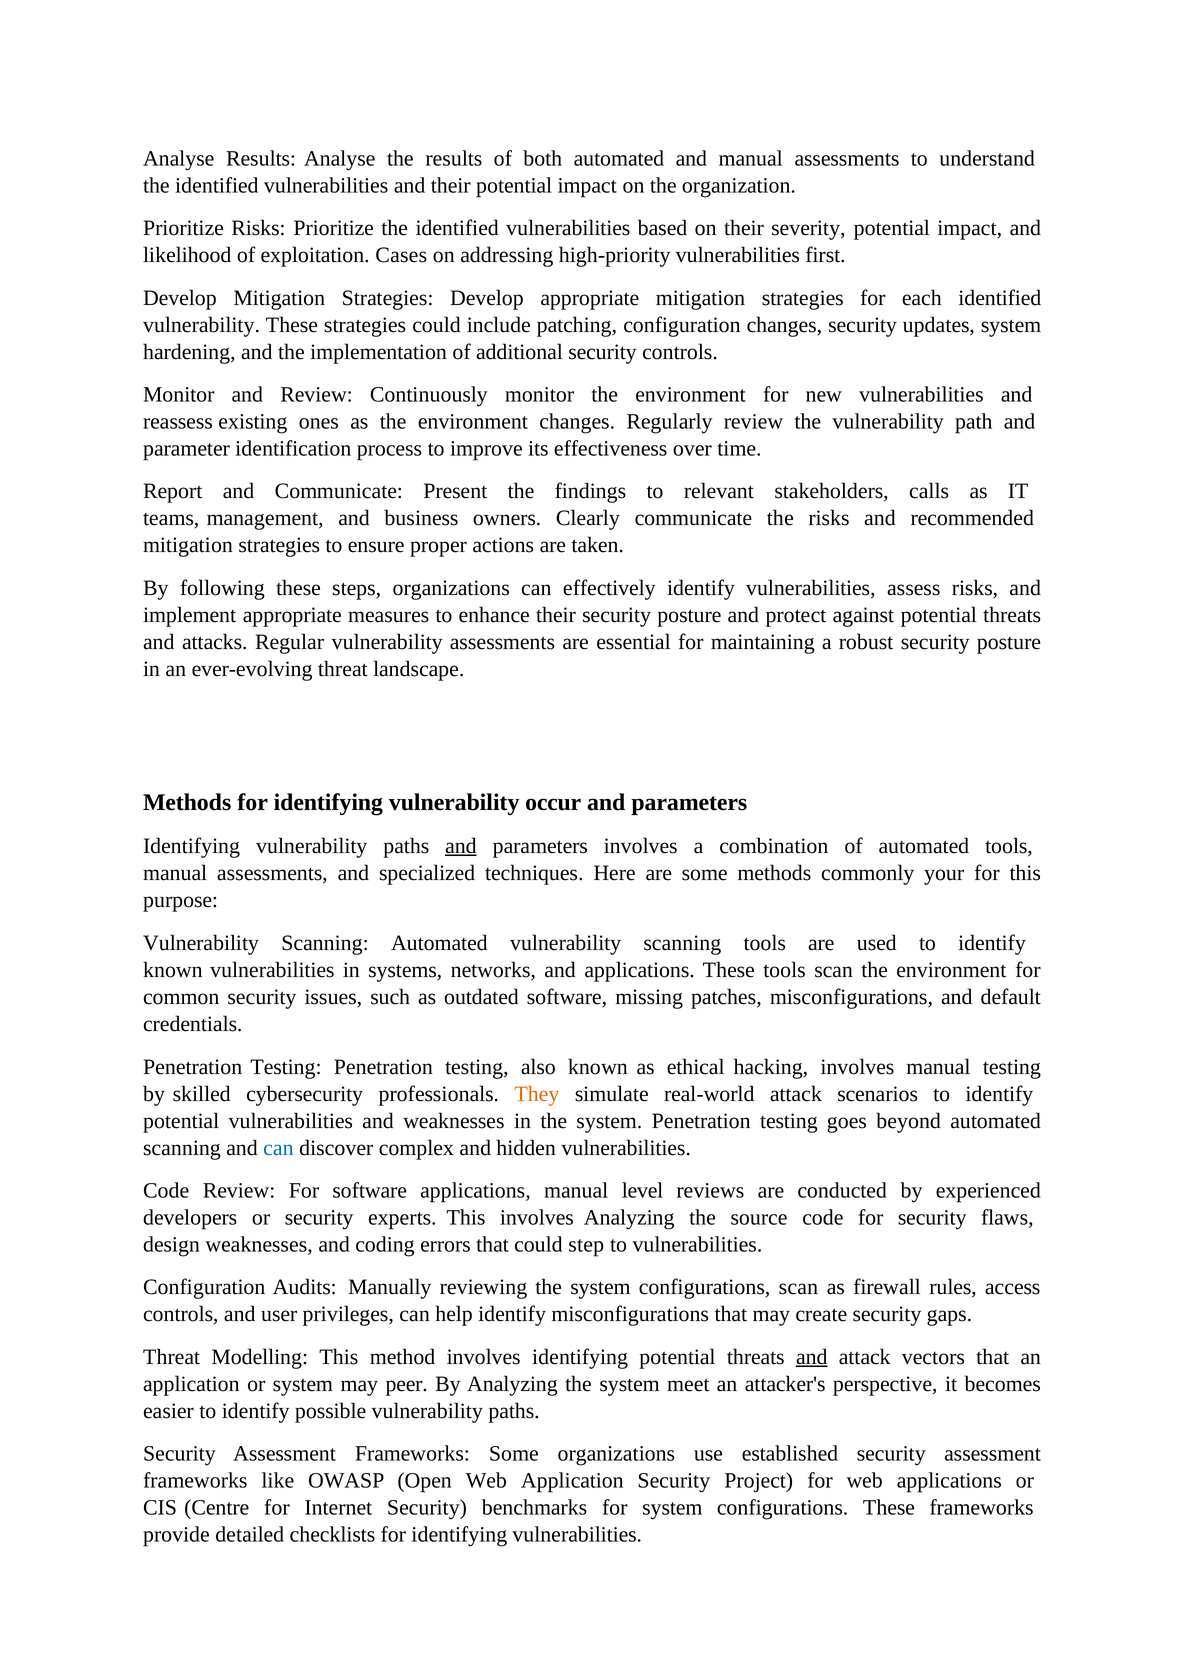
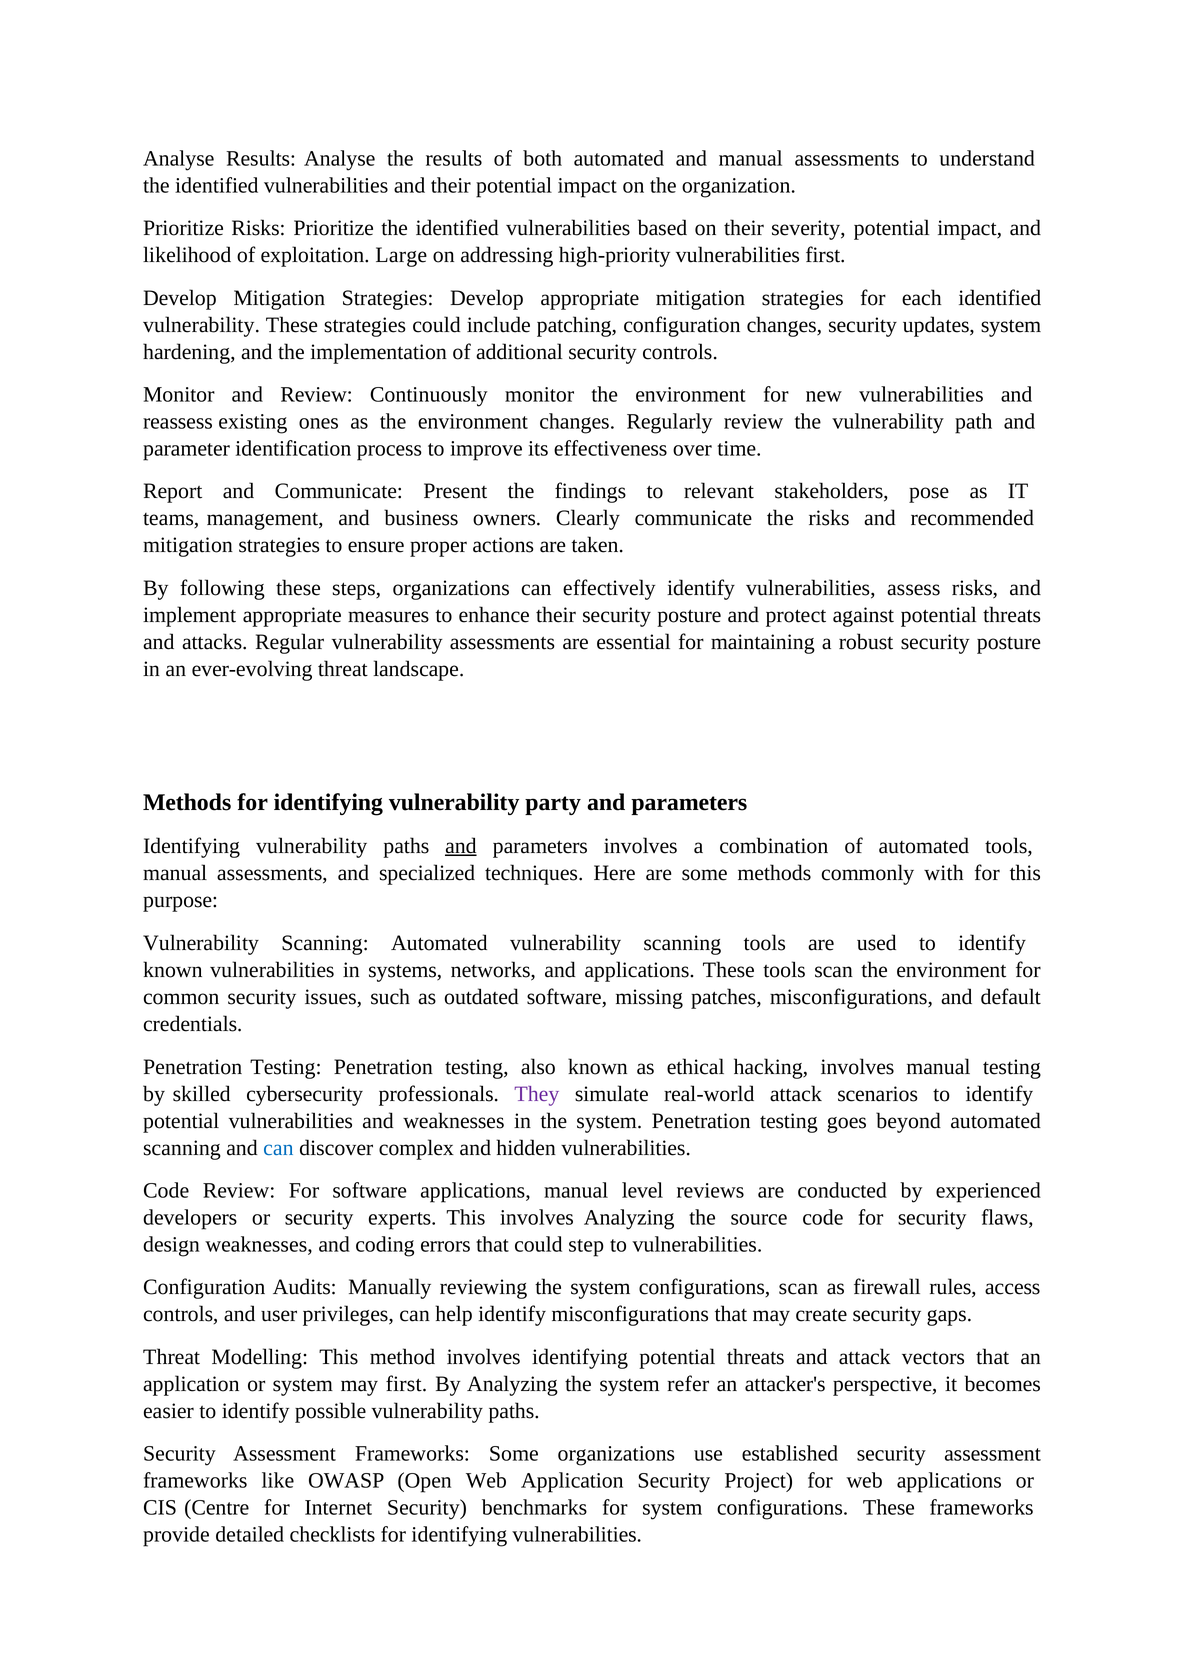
Cases: Cases -> Large (401, 255)
calls: calls -> pose (929, 491)
occur: occur -> party (553, 802)
your: your -> with (944, 873)
They colour: orange -> purple (537, 1094)
and underline: present -> none (812, 1357)
may peer: peer -> first (406, 1384)
meet: meet -> refer (688, 1384)
